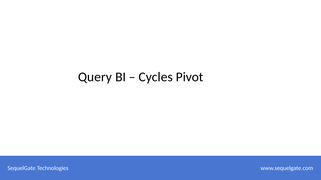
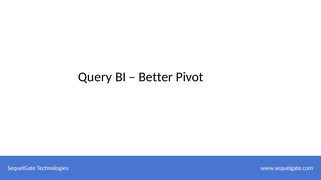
Cycles: Cycles -> Better (156, 77)
